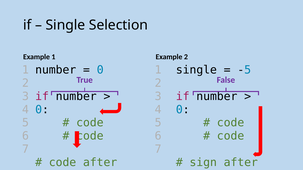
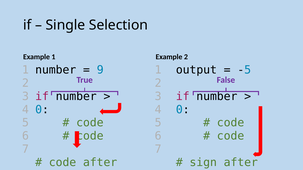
0: 0 -> 9 (100, 70)
single: single -> output (196, 70)
